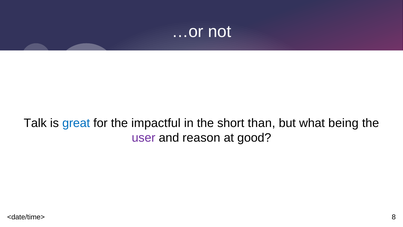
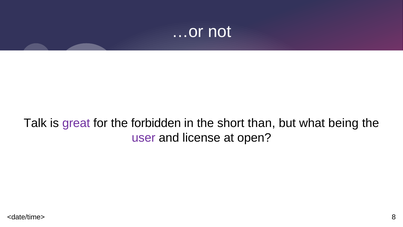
great colour: blue -> purple (76, 123)
impactful: impactful -> forbidden (156, 123)
reason: reason -> license (201, 138)
good: good -> open (254, 138)
